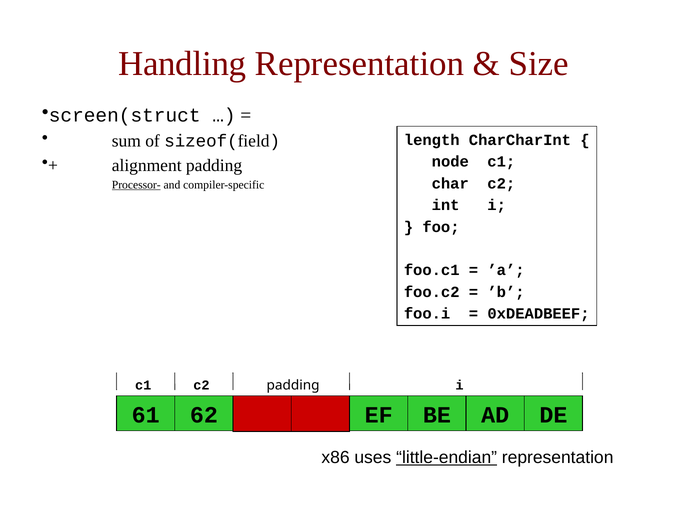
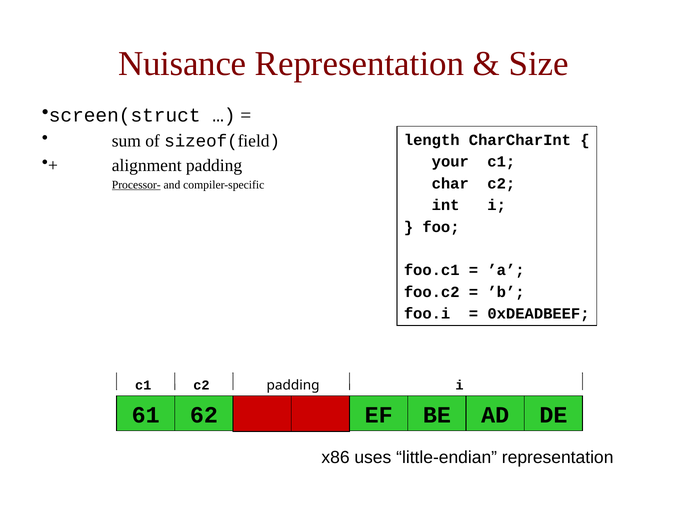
Handling: Handling -> Nuisance (182, 64)
node: node -> your (450, 162)
little-endian underline: present -> none (447, 458)
